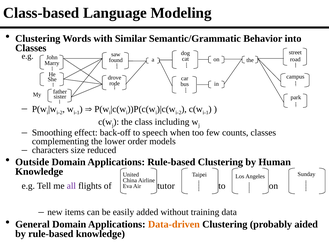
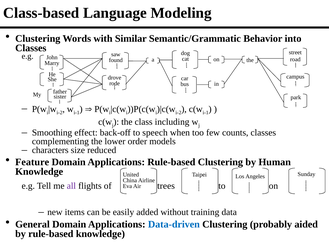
Outside: Outside -> Feature (32, 162)
tutor: tutor -> trees (166, 186)
Data-driven colour: orange -> blue (174, 225)
